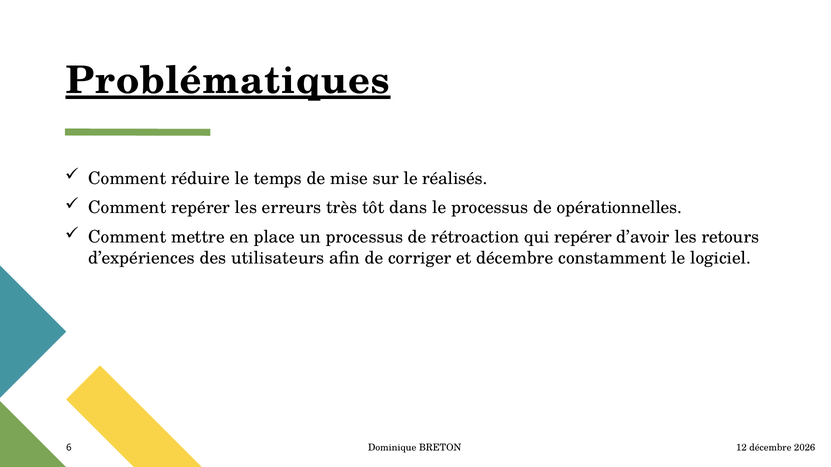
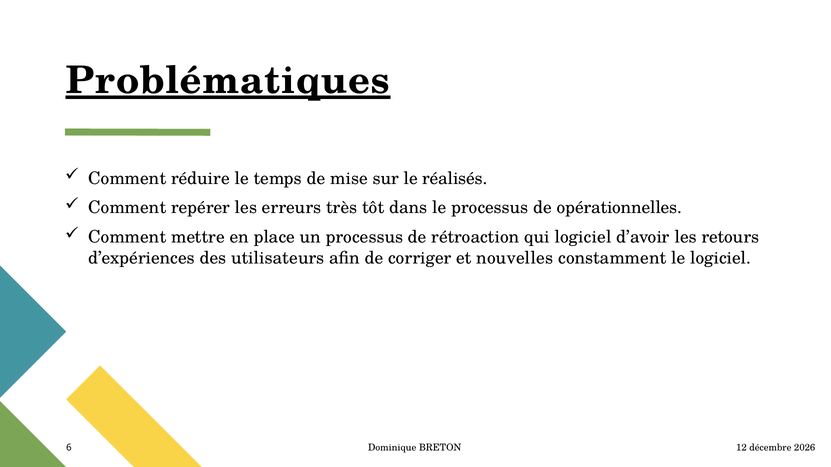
qui repérer: repérer -> logiciel (583, 237)
et décembre: décembre -> nouvelles (515, 258)
